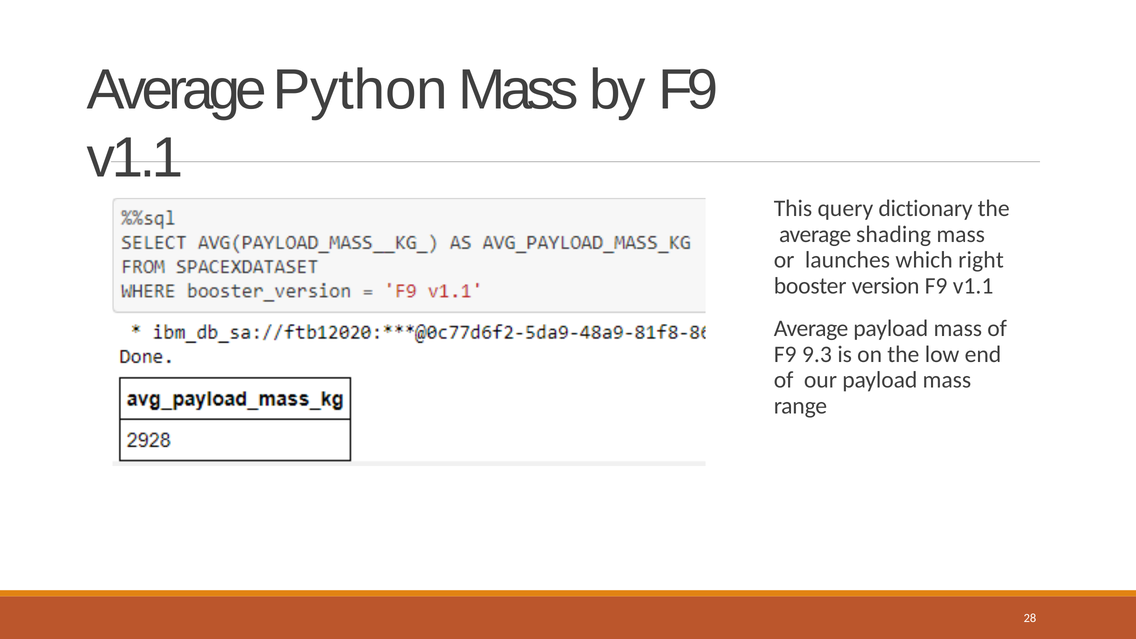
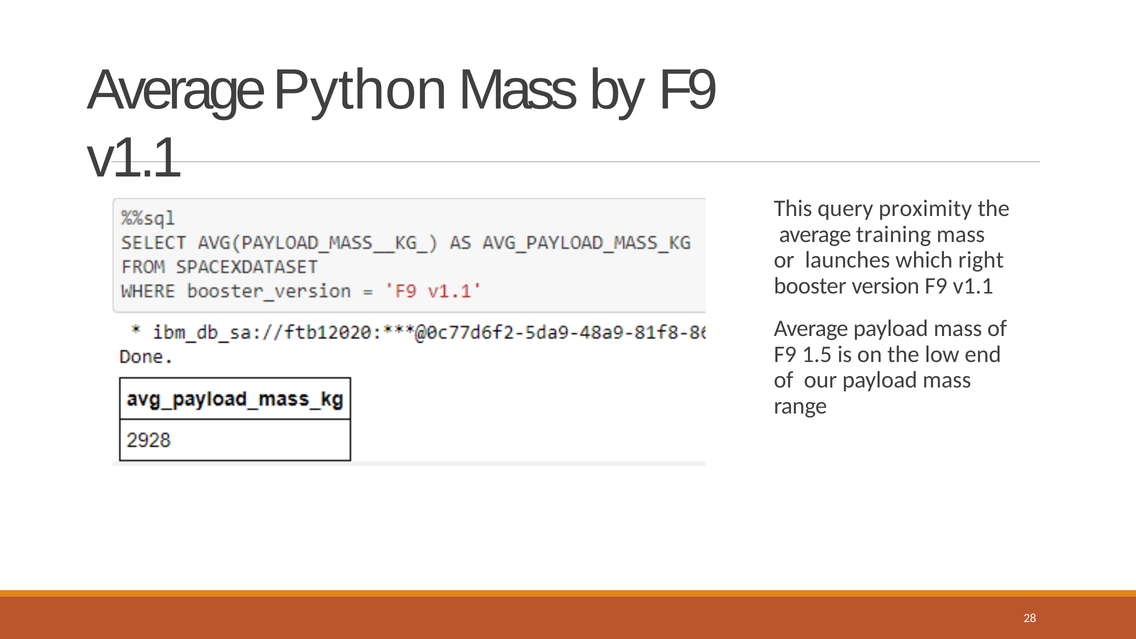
dictionary: dictionary -> proximity (925, 208)
shading: shading -> training (894, 234)
9.3: 9.3 -> 1.5 (817, 354)
